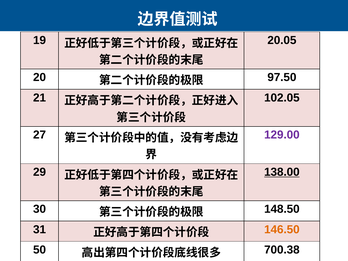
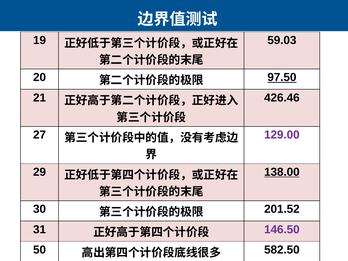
20.05: 20.05 -> 59.03 (282, 40)
97.50 underline: none -> present (282, 77)
102.05: 102.05 -> 426.46 (282, 98)
148.50: 148.50 -> 201.52 (282, 209)
146.50 colour: orange -> purple (282, 229)
700.38: 700.38 -> 582.50 (282, 250)
